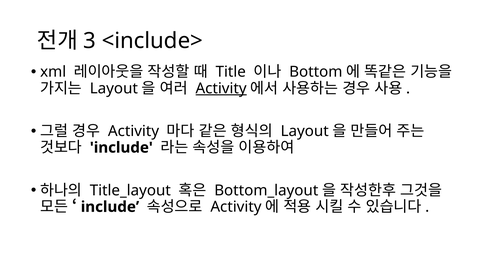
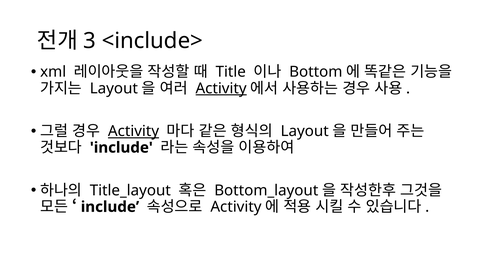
Activity underline: none -> present (134, 131)
